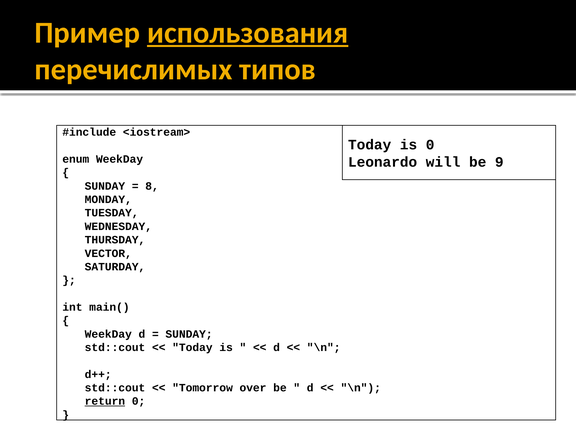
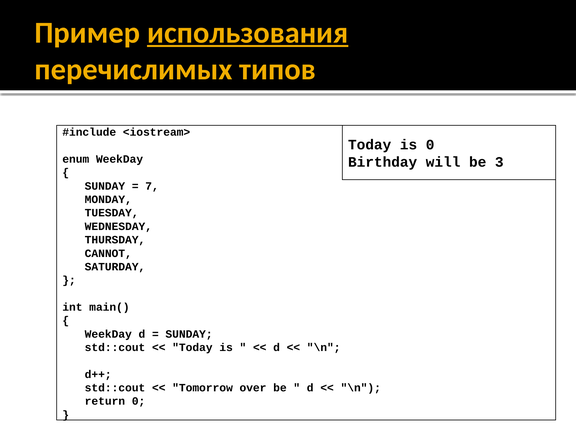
Leonardo: Leonardo -> Birthday (383, 162)
9: 9 -> 3 (499, 162)
8: 8 -> 7 (152, 186)
VECTOR: VECTOR -> CANNOT (108, 253)
return underline: present -> none (105, 401)
